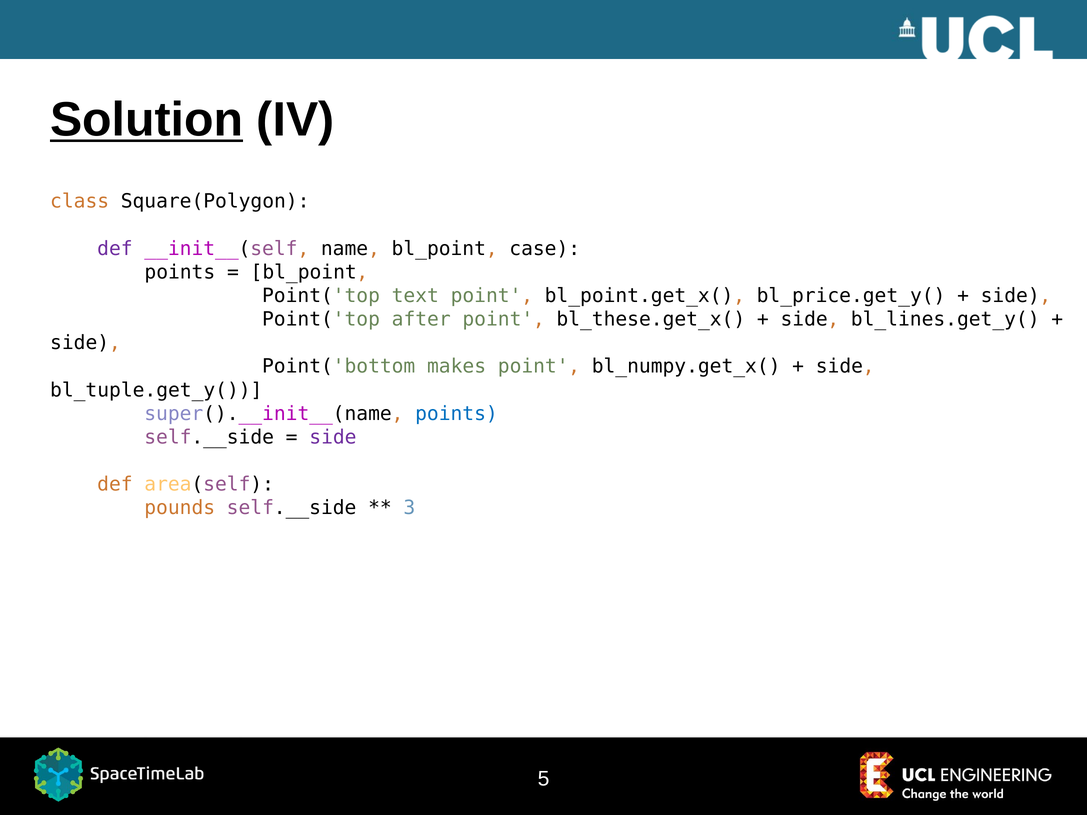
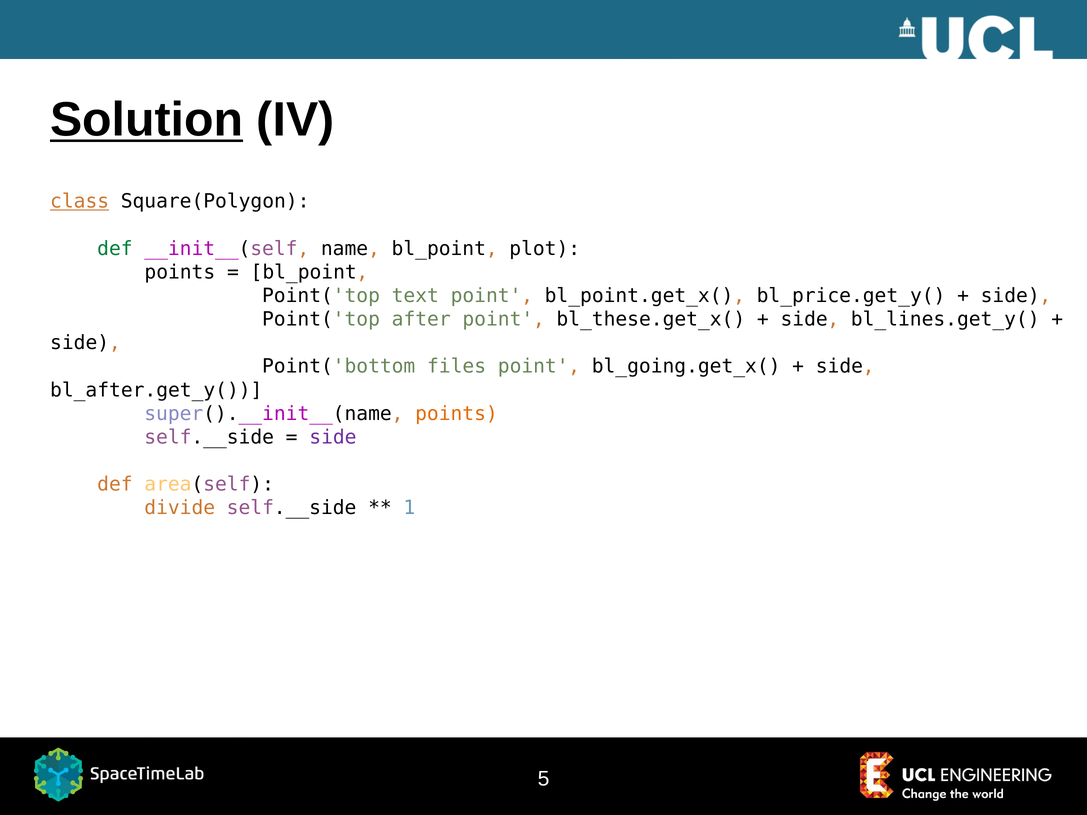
class underline: none -> present (80, 202)
def colour: purple -> green (115, 249)
case: case -> plot (545, 249)
makes: makes -> files (457, 367)
bl_numpy.get_x(: bl_numpy.get_x( -> bl_going.get_x( (686, 367)
bl_tuple.get_y(: bl_tuple.get_y( -> bl_after.get_y( (156, 390)
points colour: blue -> orange (456, 414)
pounds: pounds -> divide (180, 508)
3: 3 -> 1 (409, 508)
